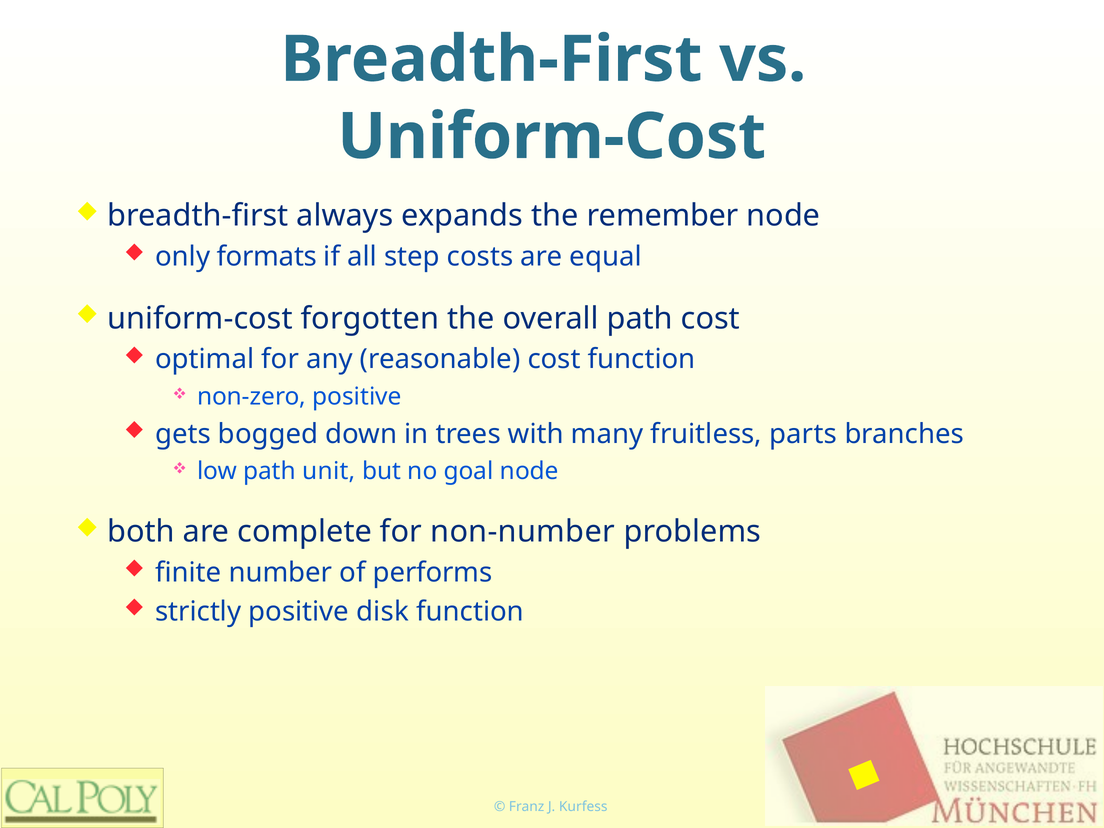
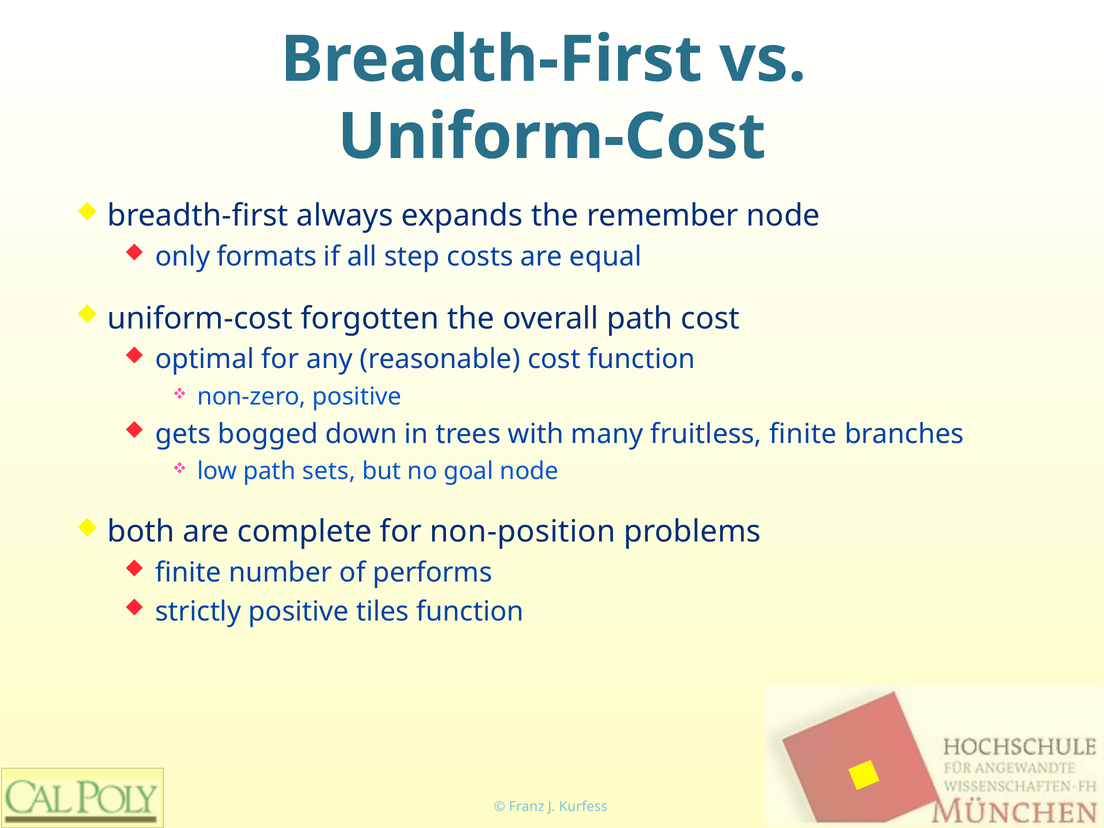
fruitless parts: parts -> finite (803, 434)
unit: unit -> sets (329, 471)
non-number: non-number -> non-position (523, 532)
disk: disk -> tiles (383, 612)
